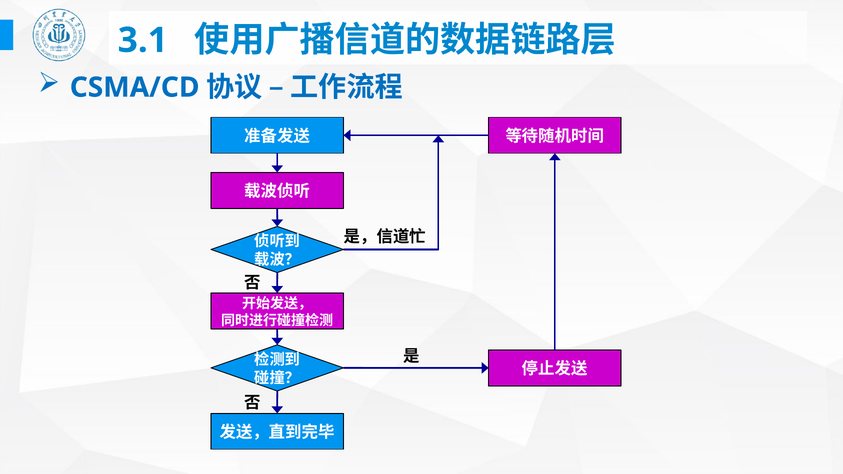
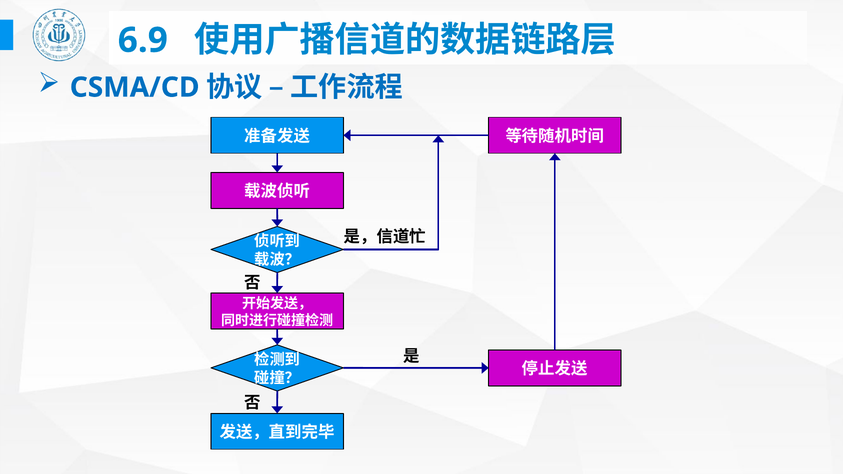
3.1: 3.1 -> 6.9 (143, 40)
